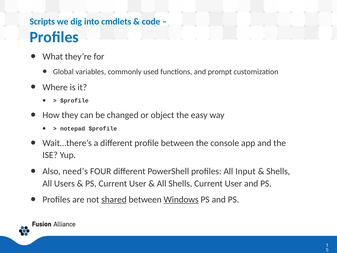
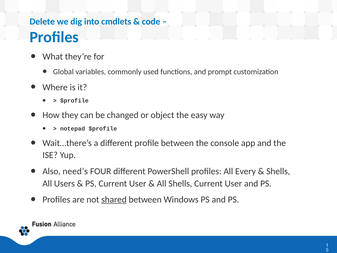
Scripts: Scripts -> Delete (42, 22)
Input: Input -> Every (246, 171)
Windows underline: present -> none (181, 199)
